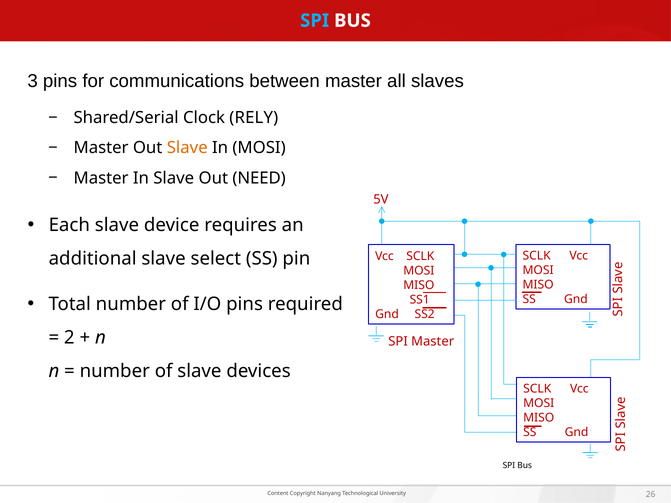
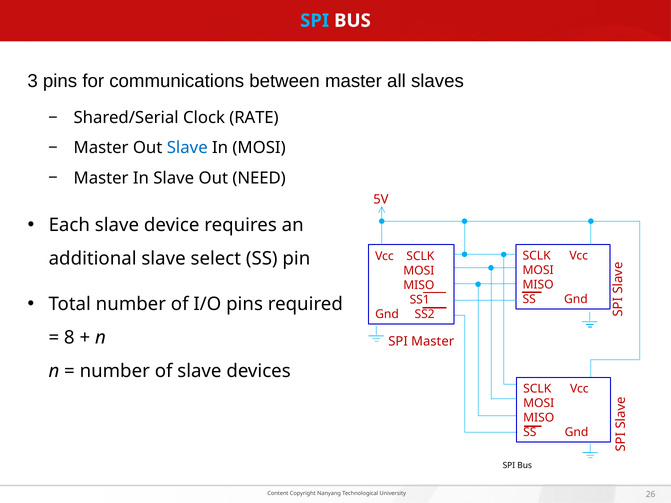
RELY: RELY -> RATE (254, 118)
Slave colour: orange -> blue (187, 148)
2: 2 -> 8 (69, 338)
